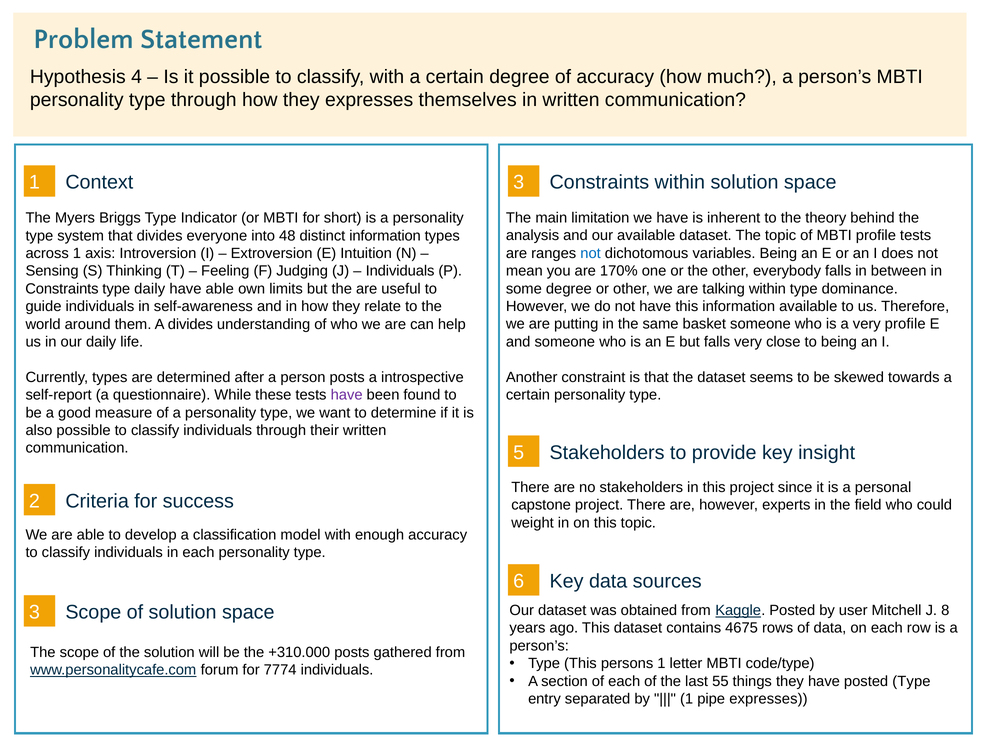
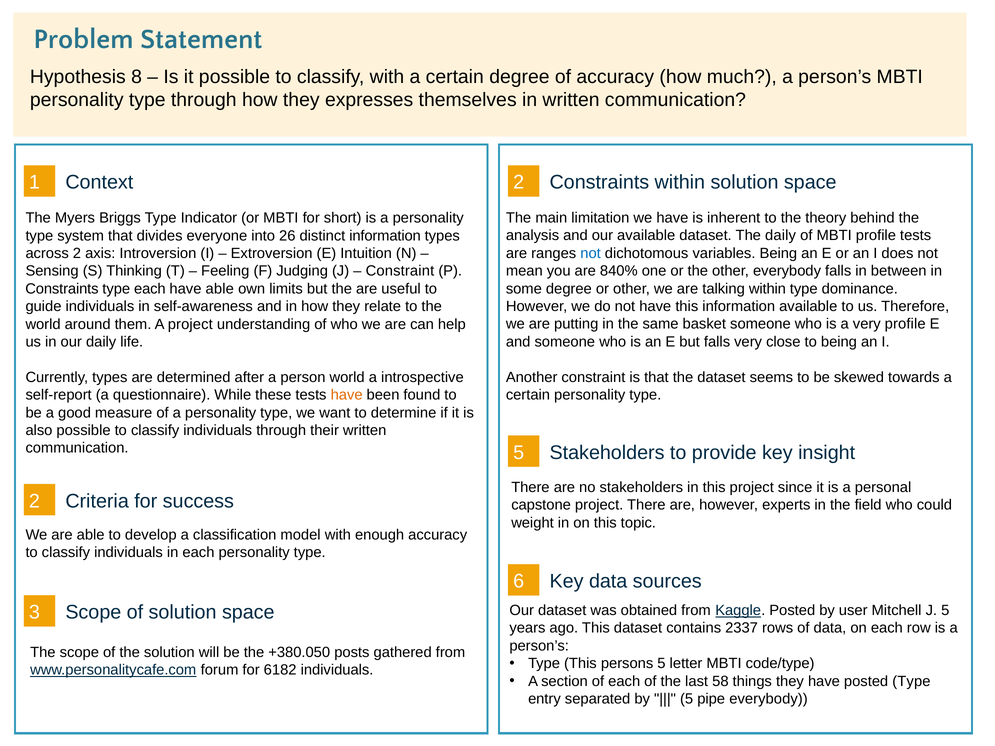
4: 4 -> 8 (137, 77)
1 3: 3 -> 2 (519, 182)
The topic: topic -> daily (781, 236)
48: 48 -> 26 (287, 236)
across 1: 1 -> 2 (77, 253)
170%: 170% -> 840% (619, 271)
Individuals: Individuals -> Constraint (400, 271)
type daily: daily -> each (150, 289)
A divides: divides -> project (190, 324)
person posts: posts -> world (347, 377)
have colour: purple -> orange (347, 395)
J 8: 8 -> 5 (945, 611)
4675: 4675 -> 2337 (742, 628)
+310.000: +310.000 -> +380.050 (299, 652)
persons 1: 1 -> 5 (661, 664)
7774: 7774 -> 6182 (280, 670)
55: 55 -> 58 (720, 681)
1: 1 -> 5 (687, 699)
pipe expresses: expresses -> everybody (768, 699)
